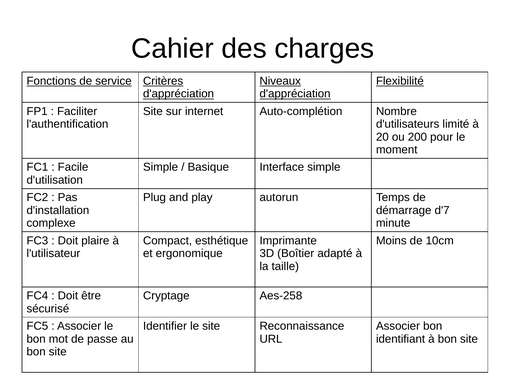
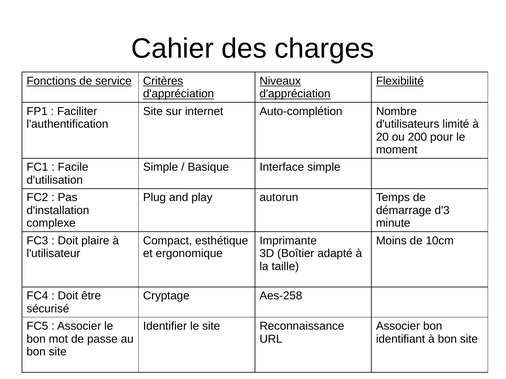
d'7: d'7 -> d'3 (442, 211)
